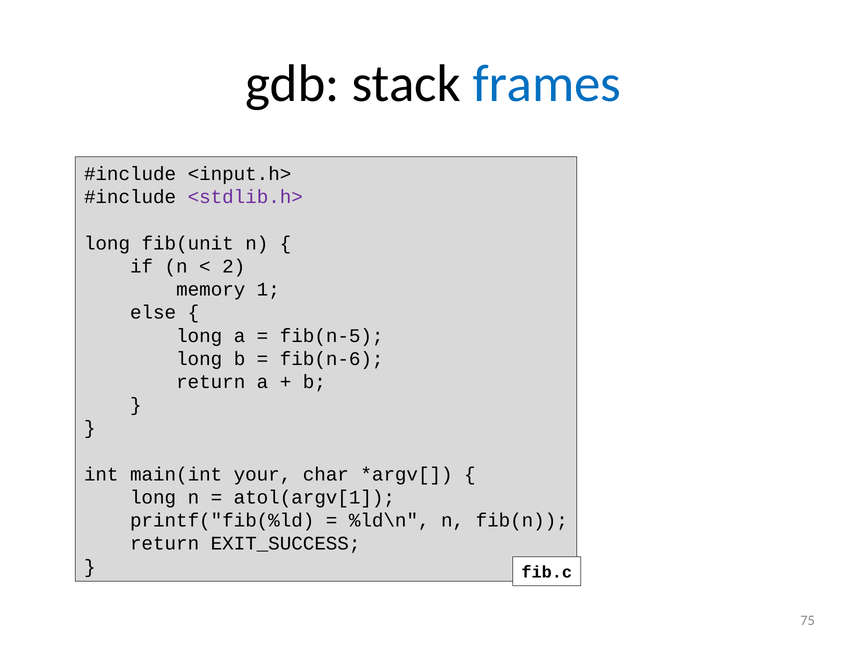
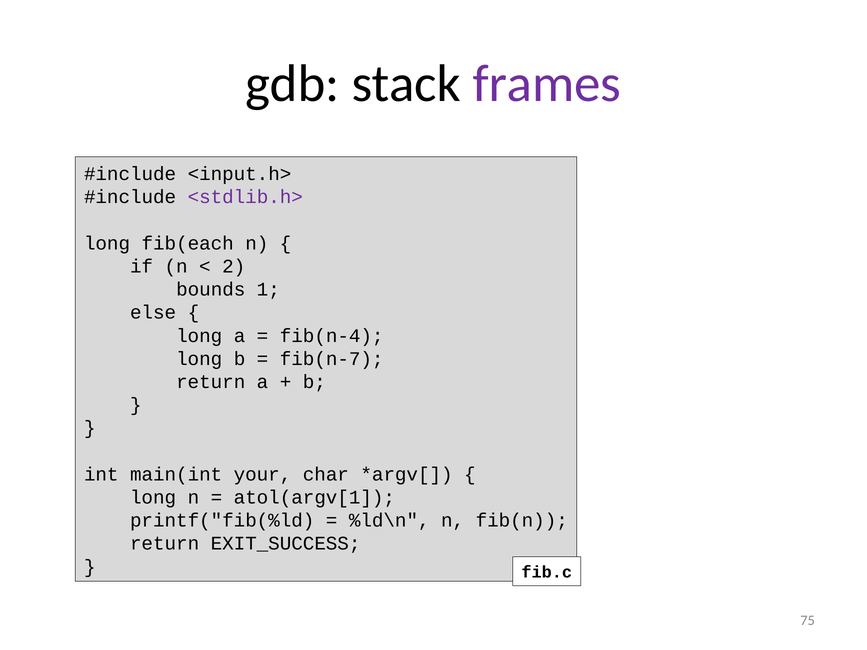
frames colour: blue -> purple (547, 84)
fib(unit: fib(unit -> fib(each (188, 243)
memory: memory -> bounds (211, 290)
fib(n-5: fib(n-5 -> fib(n-4 (332, 336)
fib(n-6: fib(n-6 -> fib(n-7 (332, 359)
